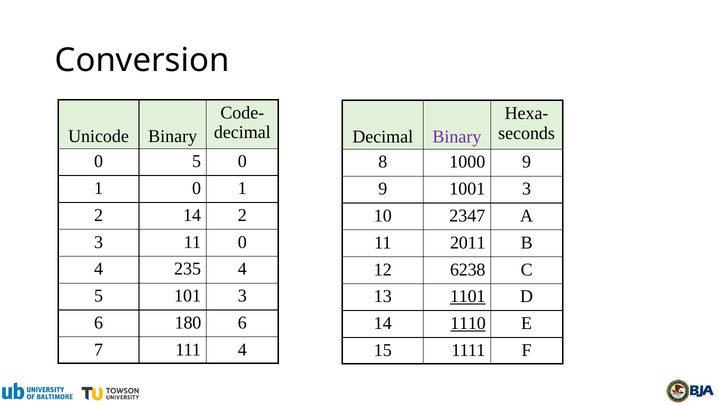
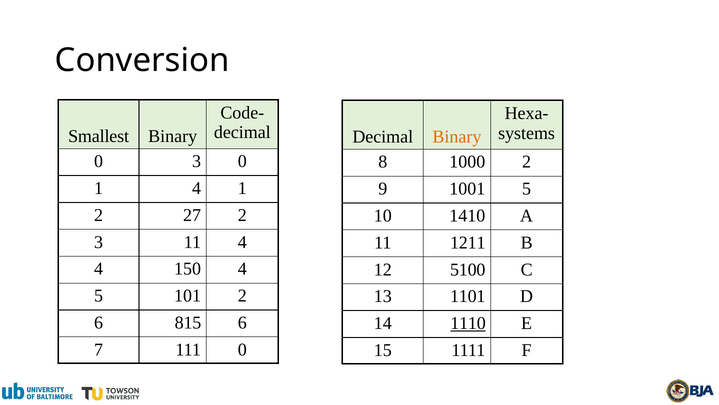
seconds: seconds -> systems (527, 133)
Unicode: Unicode -> Smallest (99, 136)
Binary colour: purple -> orange (457, 136)
0 5: 5 -> 3 (197, 161)
1000 9: 9 -> 2 (527, 162)
1 0: 0 -> 4 (197, 188)
1001 3: 3 -> 5 (527, 189)
2 14: 14 -> 27 (192, 215)
2347: 2347 -> 1410 (467, 215)
11 0: 0 -> 4 (242, 242)
2011: 2011 -> 1211 (468, 242)
235: 235 -> 150 (188, 269)
6238: 6238 -> 5100 (468, 269)
101 3: 3 -> 2 (242, 295)
1101 underline: present -> none (468, 296)
180: 180 -> 815 (188, 322)
111 4: 4 -> 0 (242, 349)
